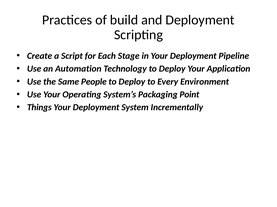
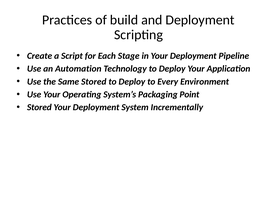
Same People: People -> Stored (94, 82)
Things: Things -> Stored (39, 108)
